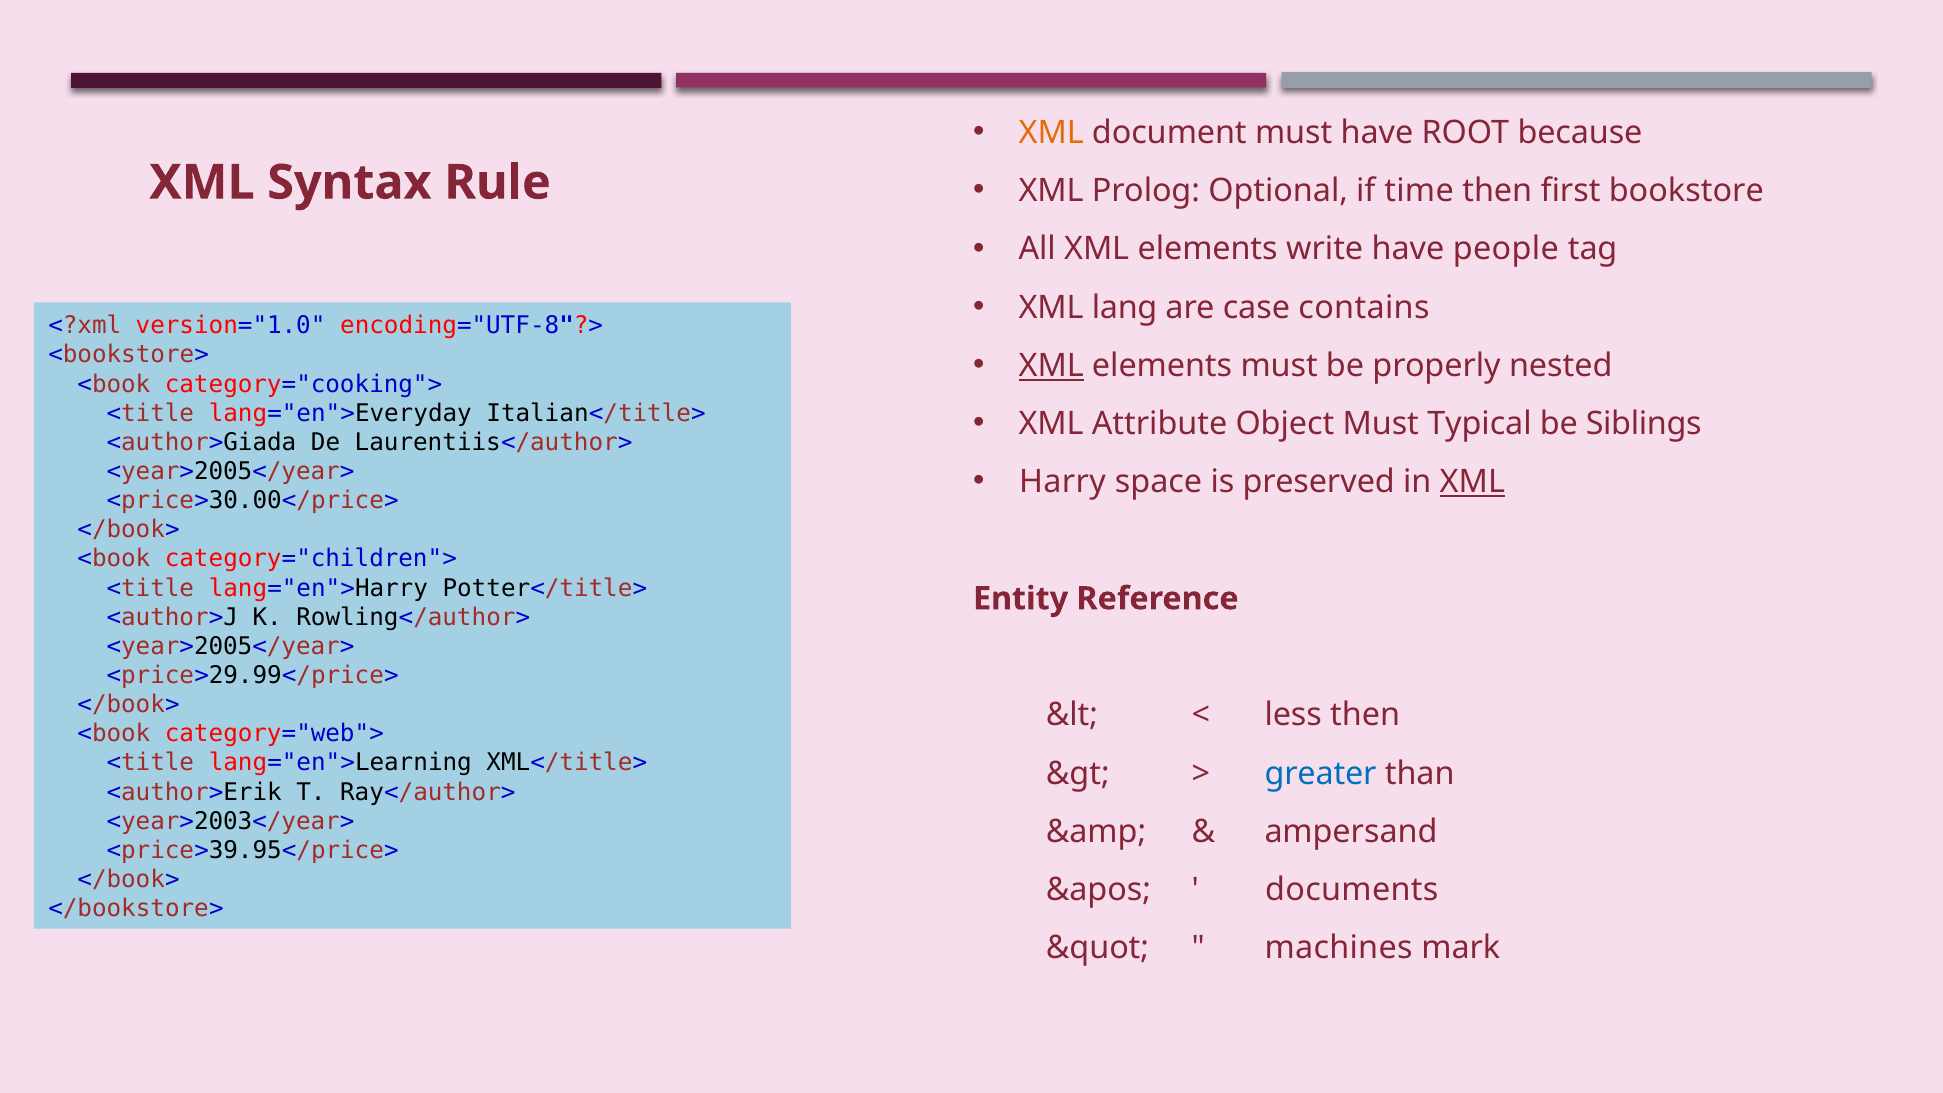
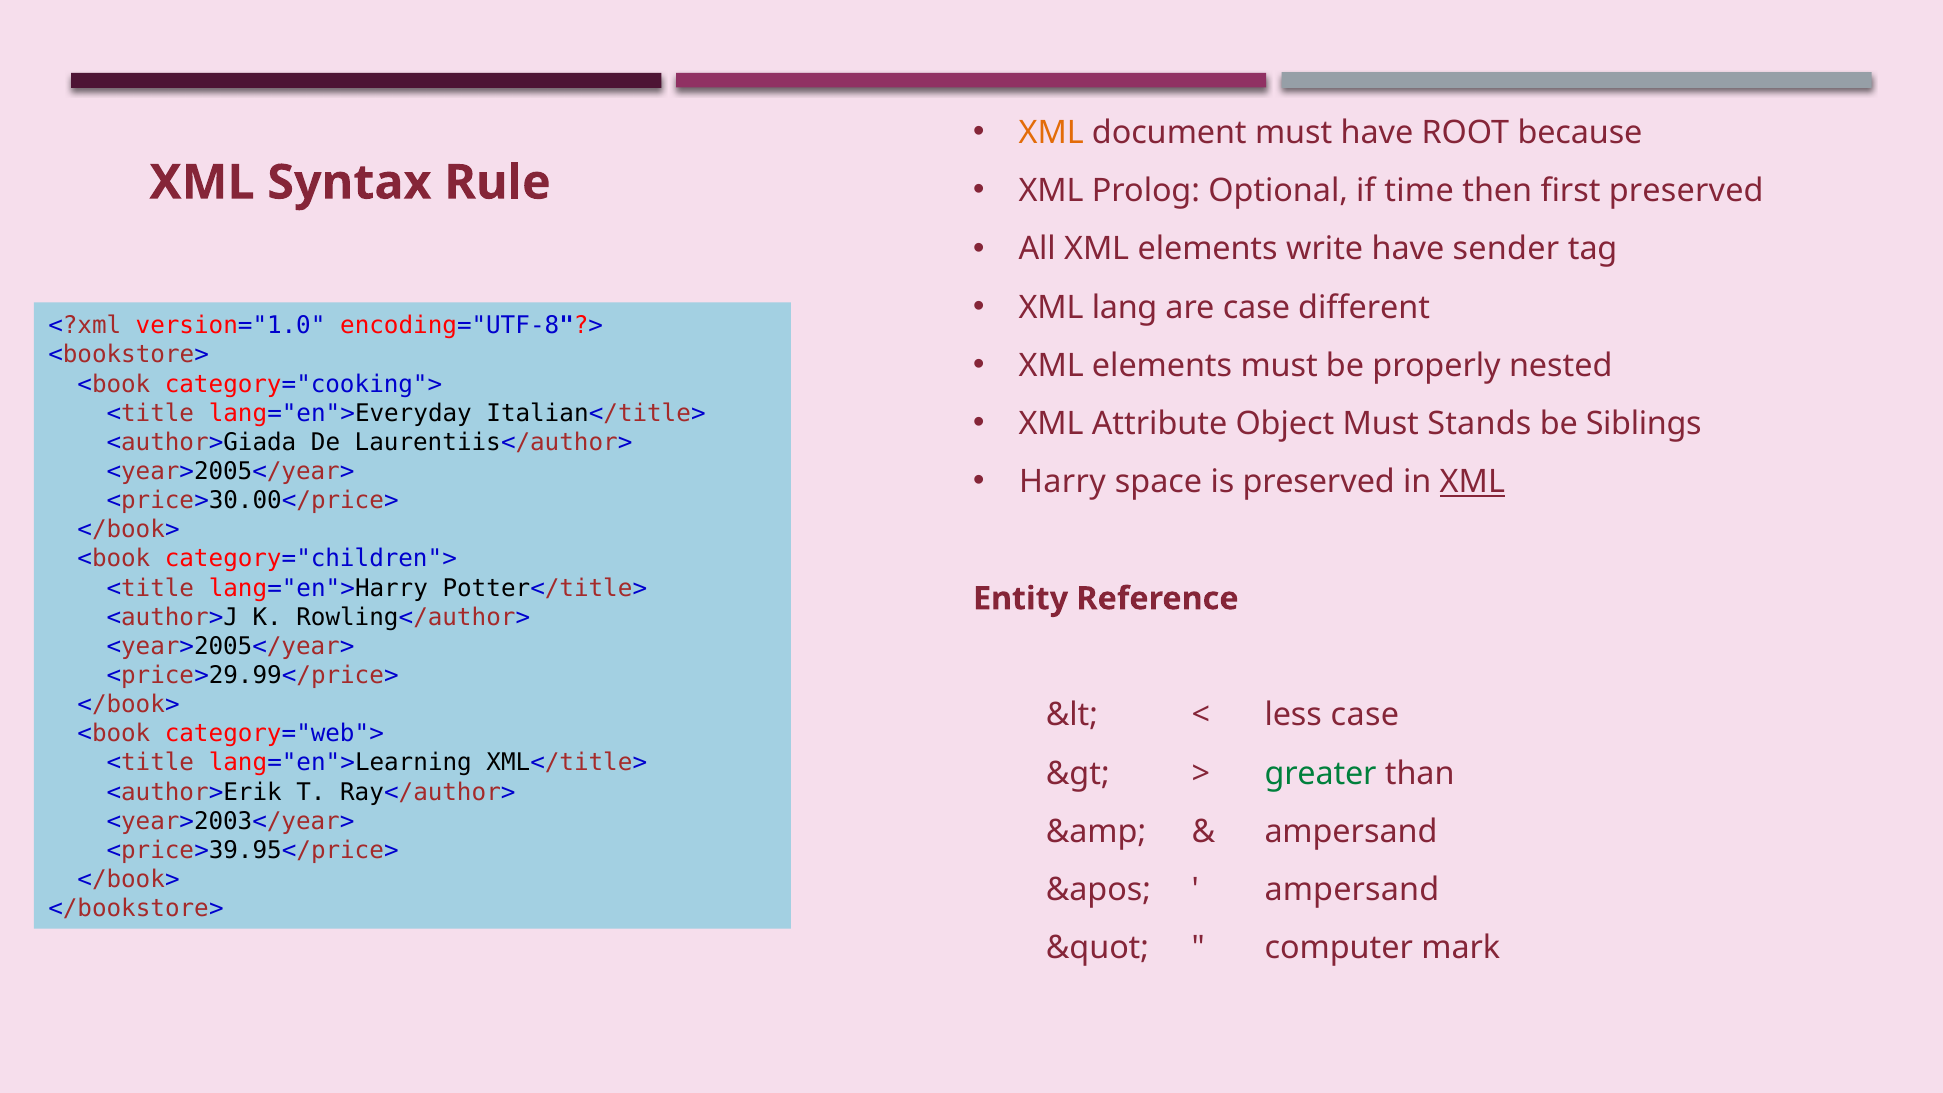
first bookstore: bookstore -> preserved (1686, 191)
people: people -> sender (1506, 249)
contains: contains -> different (1364, 307)
XML underline: present -> none (1051, 366)
Typical: Typical -> Stands (1479, 424)
less then: then -> case (1365, 715)
greater colour: blue -> green (1321, 773)
documents: documents -> ampersand (1352, 890)
machines: machines -> computer (1339, 948)
